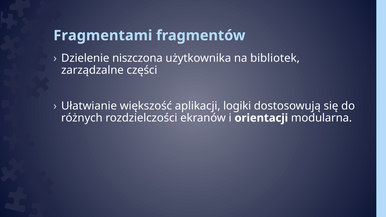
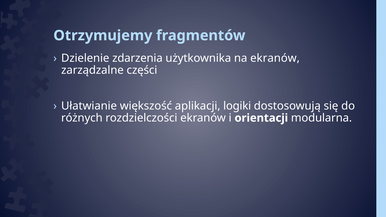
Fragmentami: Fragmentami -> Otrzymujemy (103, 36)
niszczona: niszczona -> zdarzenia (137, 58)
na bibliotek: bibliotek -> ekranów (275, 58)
